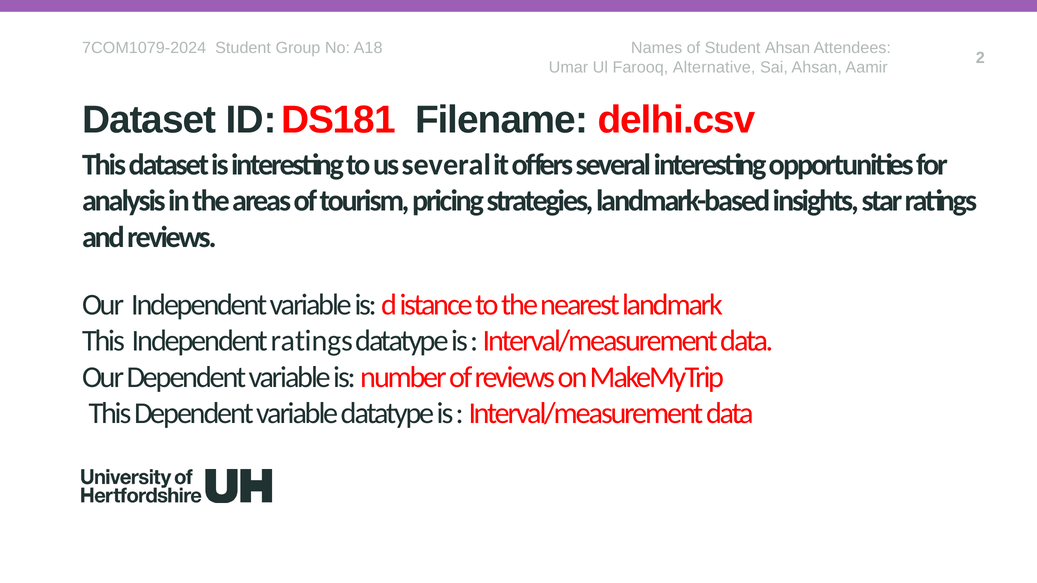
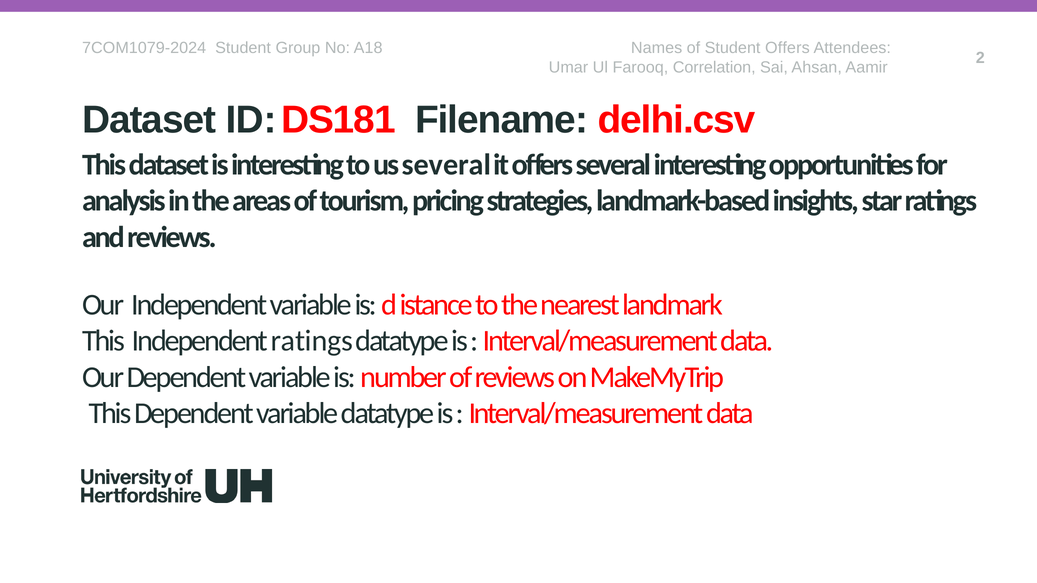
Student Ahsan: Ahsan -> Offers (787, 48)
Alternative: Alternative -> Correlation (714, 67)
